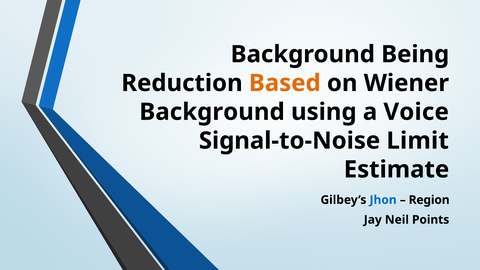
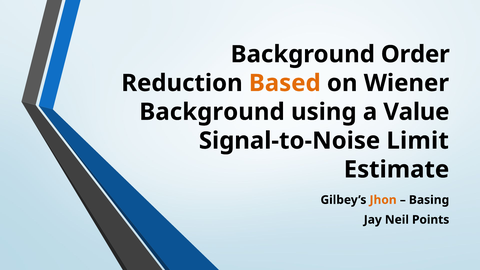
Being: Being -> Order (415, 54)
Voice: Voice -> Value (416, 112)
Jhon colour: blue -> orange (383, 200)
Region: Region -> Basing (429, 200)
